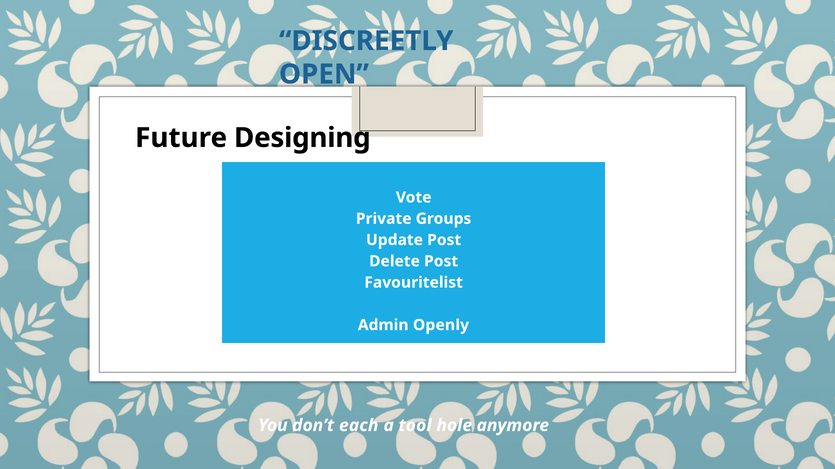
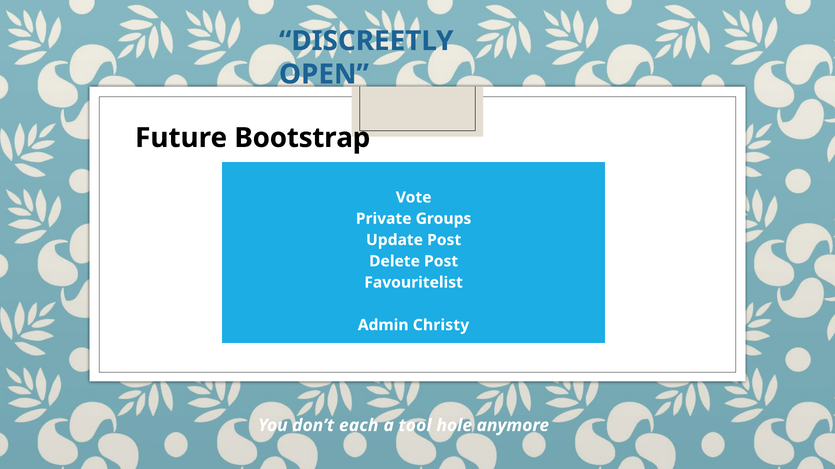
Designing: Designing -> Bootstrap (302, 138)
Openly: Openly -> Christy (441, 325)
